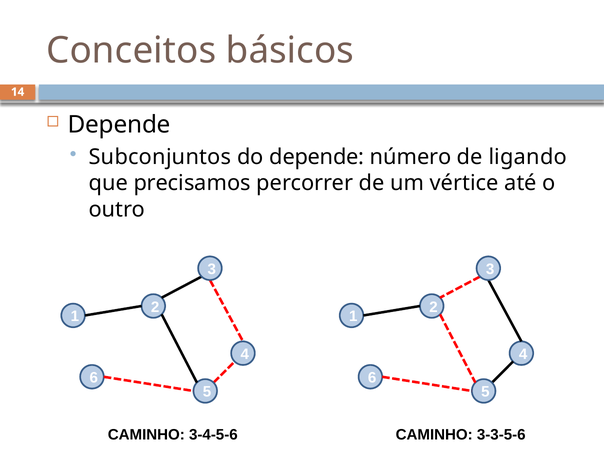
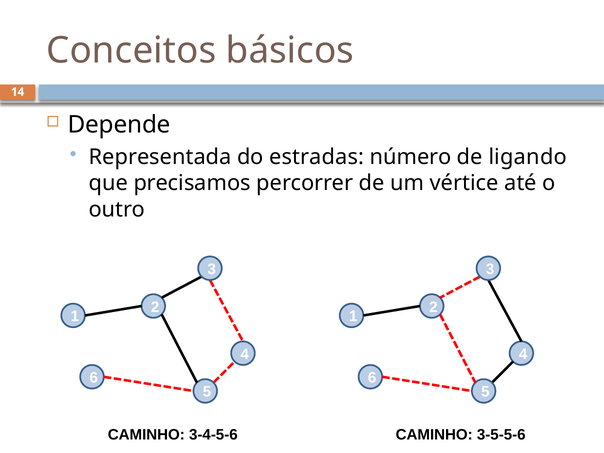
Subconjuntos: Subconjuntos -> Representada (160, 157)
do depende: depende -> estradas (317, 157)
3-3-5-6: 3-3-5-6 -> 3-5-5-6 (501, 435)
